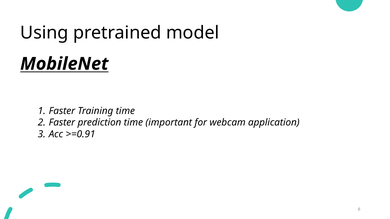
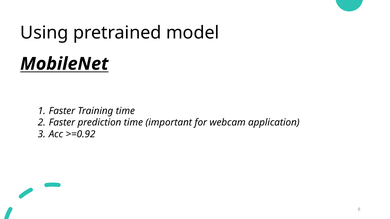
>=0.91: >=0.91 -> >=0.92 (80, 134)
